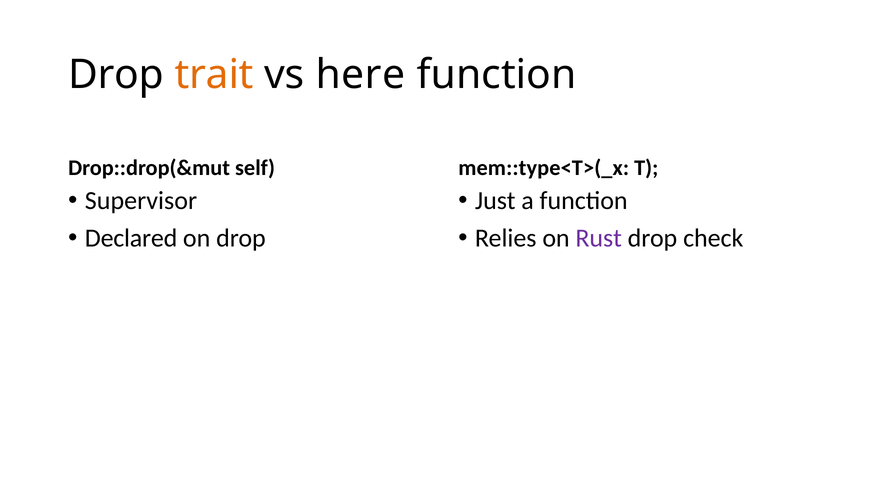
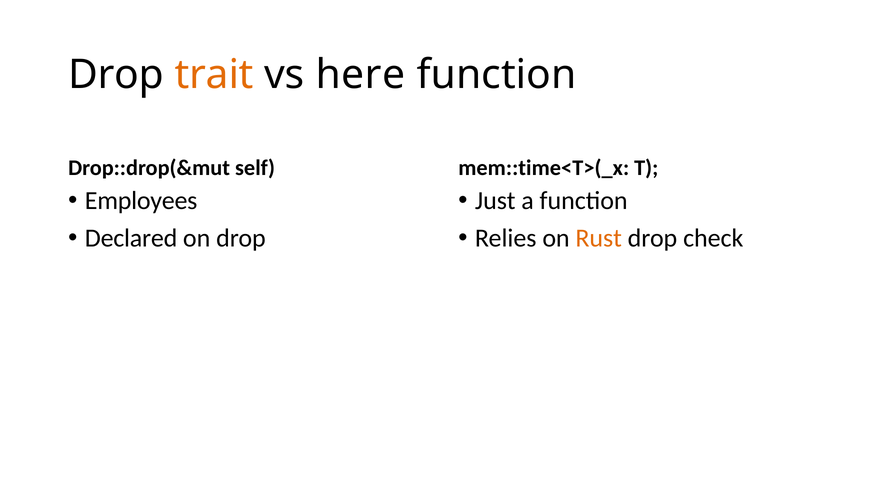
mem::type<T>(_x: mem::type<T>(_x -> mem::time<T>(_x (544, 168)
Supervisor: Supervisor -> Employees (141, 201)
Rust colour: purple -> orange (599, 238)
